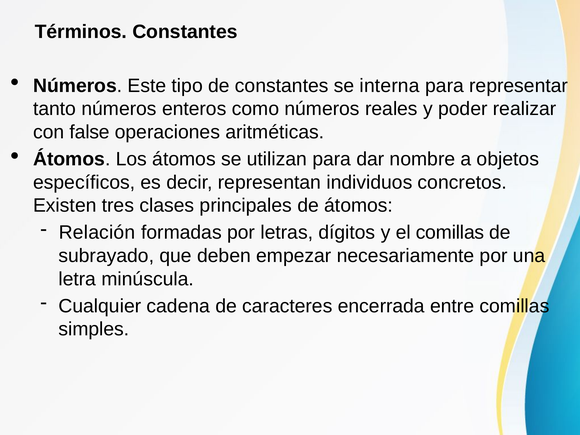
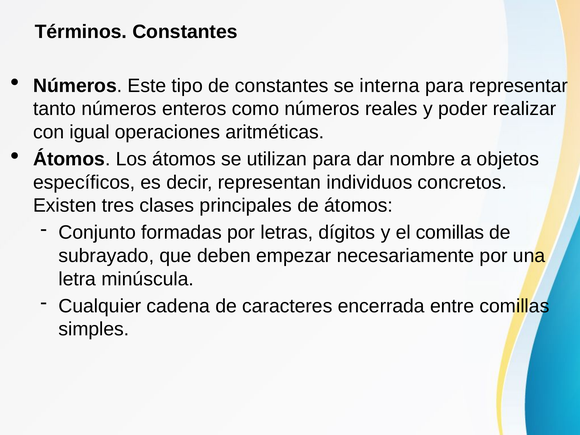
false: false -> igual (90, 132)
Relación: Relación -> Conjunto (97, 233)
